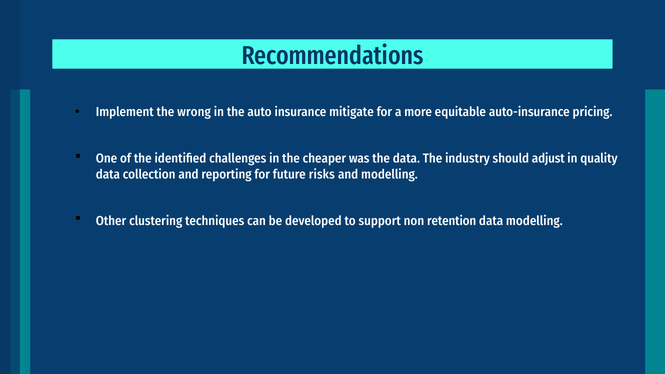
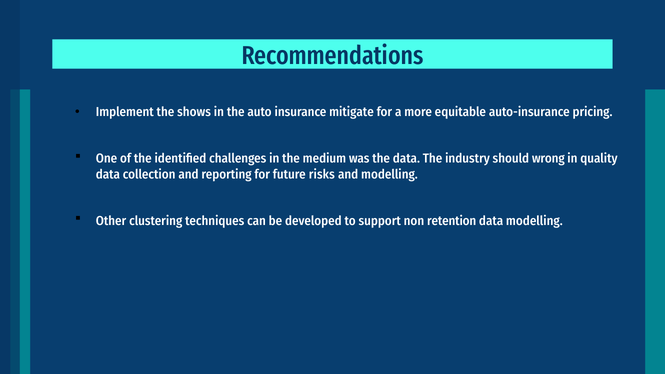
wrong: wrong -> shows (194, 112)
cheaper: cheaper -> medium (324, 159)
adjust: adjust -> wrong (548, 159)
